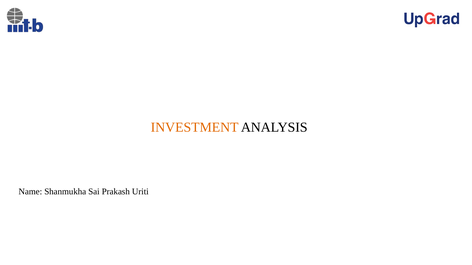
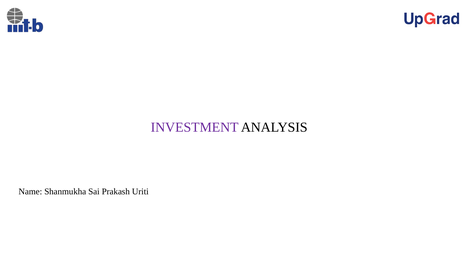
INVESTMENT colour: orange -> purple (195, 128)
